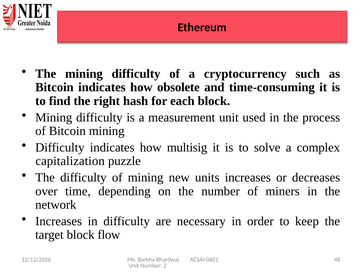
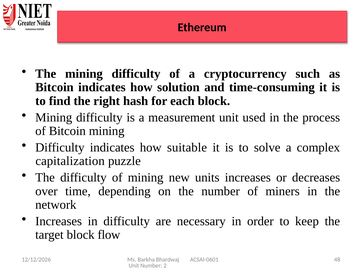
obsolete: obsolete -> solution (178, 87)
multisig: multisig -> suitable (187, 147)
